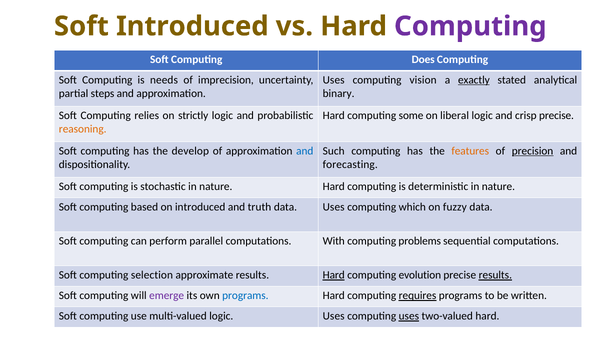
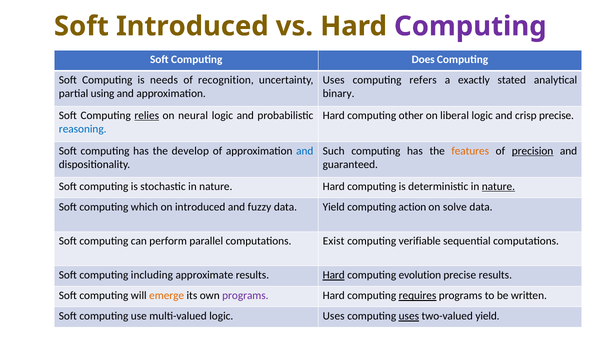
imprecision: imprecision -> recognition (226, 80)
vision: vision -> refers (423, 80)
exactly underline: present -> none (474, 80)
steps: steps -> using (103, 94)
relies underline: none -> present (147, 115)
strictly: strictly -> neural (193, 115)
some: some -> other (411, 115)
reasoning colour: orange -> blue (83, 129)
forecasting: forecasting -> guaranteed (350, 165)
nature underline: none -> present (498, 186)
based: based -> which (144, 207)
truth: truth -> fuzzy (259, 207)
data Uses: Uses -> Yield (334, 207)
which: which -> action (412, 207)
fuzzy: fuzzy -> solve (455, 207)
With: With -> Exist (334, 241)
problems: problems -> verifiable (420, 241)
selection: selection -> including (152, 275)
results underline: present -> none (495, 275)
emerge colour: purple -> orange (167, 296)
programs colour: blue -> purple (245, 296)
two-valued hard: hard -> yield (488, 316)
